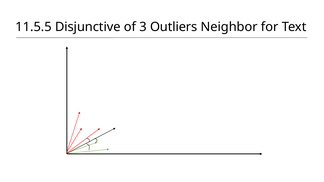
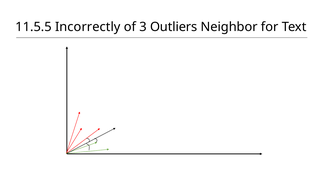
Disjunctive: Disjunctive -> Incorrectly (88, 27)
